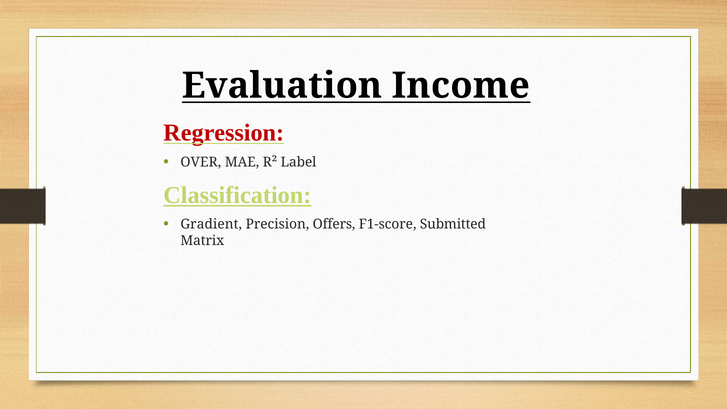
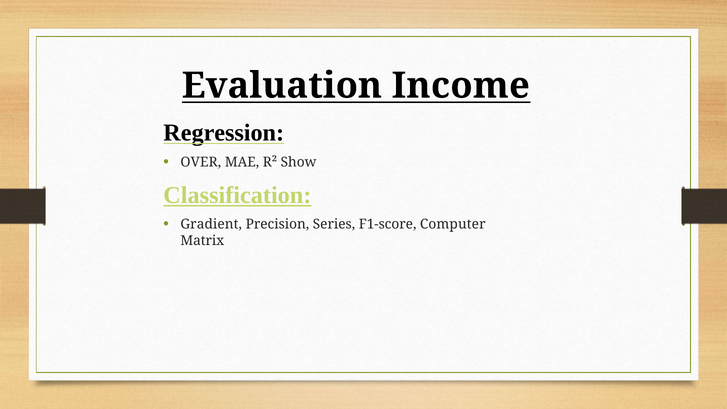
Regression colour: red -> black (224, 133)
Label: Label -> Show (299, 162)
Offers: Offers -> Series (334, 224)
Submitted: Submitted -> Computer (453, 224)
